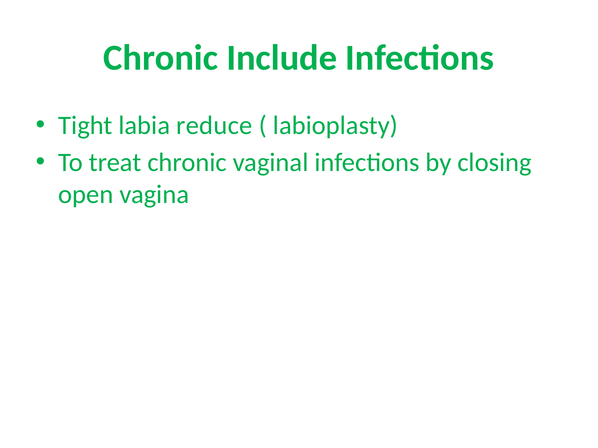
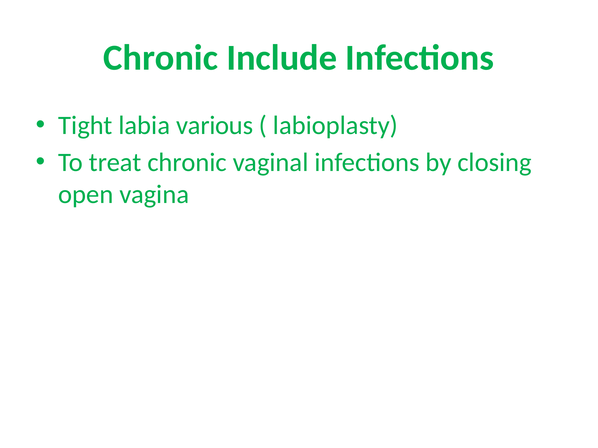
reduce: reduce -> various (215, 125)
